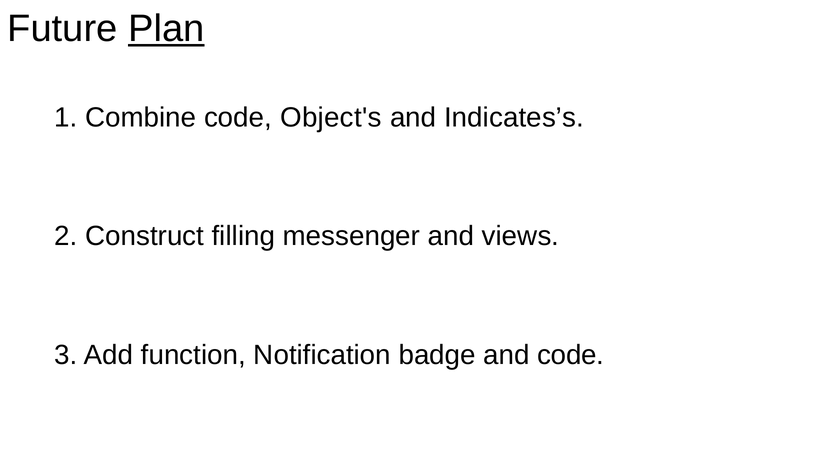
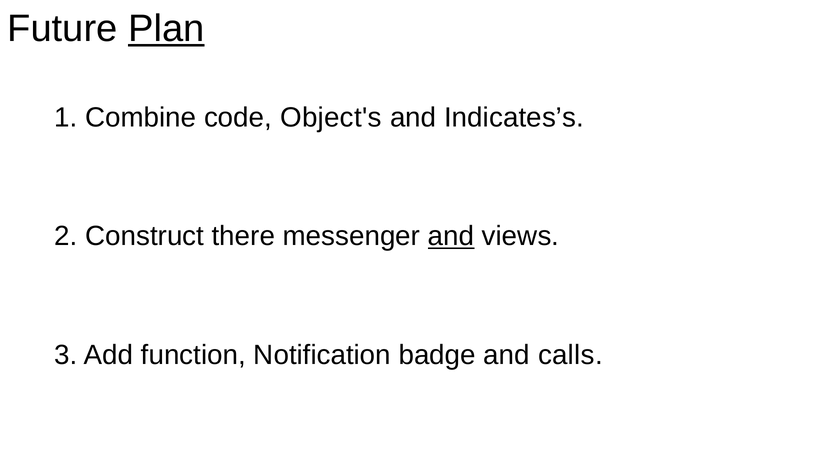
filling: filling -> there (243, 236)
and underline: none -> present (451, 236)
and code: code -> calls (570, 355)
